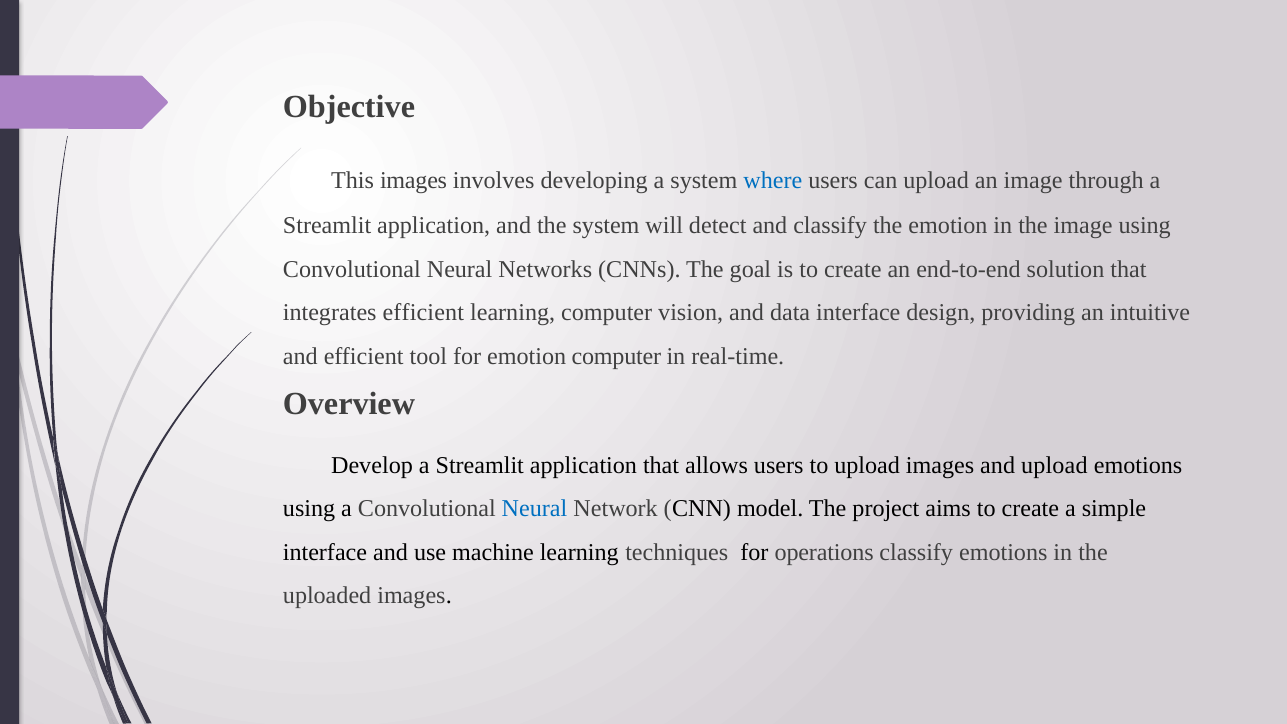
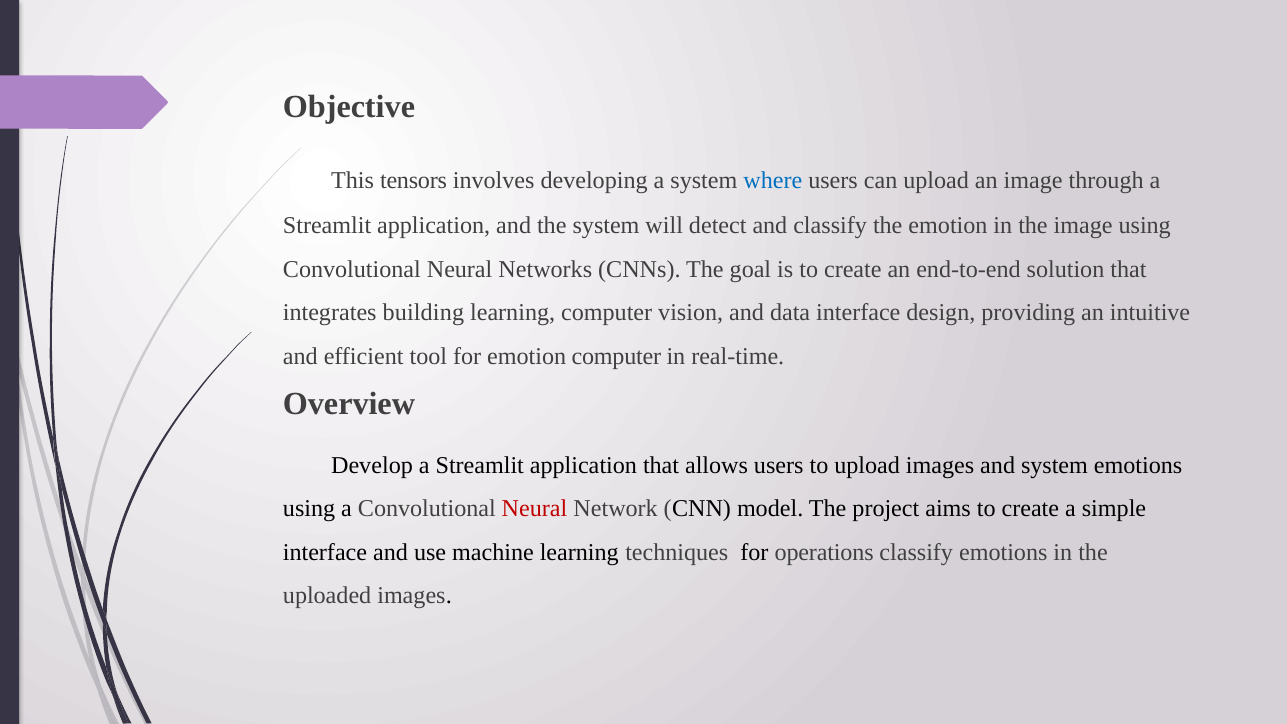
This images: images -> tensors (414, 181)
integrates efficient: efficient -> building (423, 313)
and upload: upload -> system (1054, 465)
Neural colour: blue -> red (535, 509)
